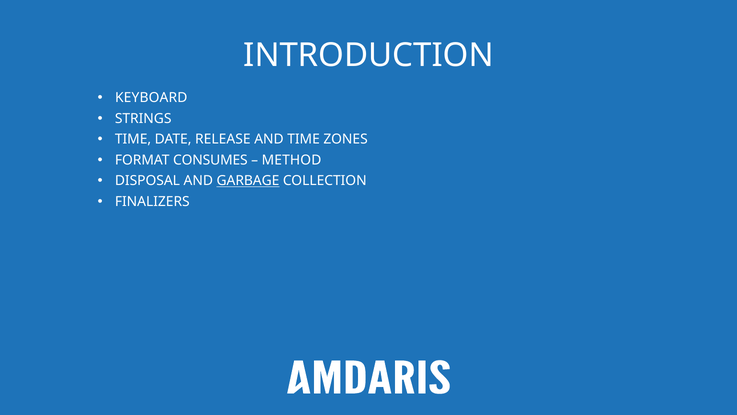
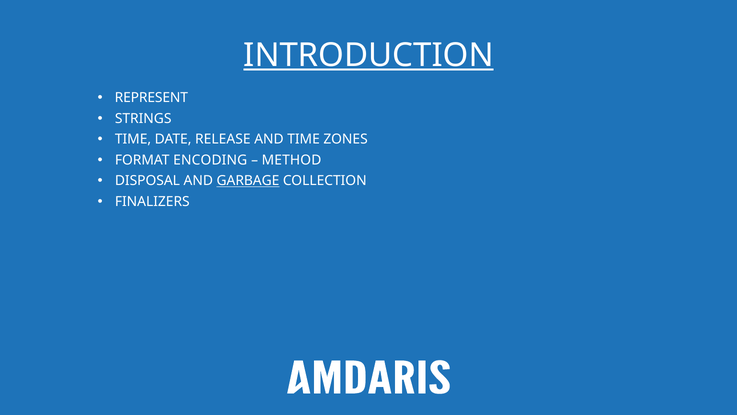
INTRODUCTION underline: none -> present (368, 55)
KEYBOARD: KEYBOARD -> REPRESENT (151, 98)
CONSUMES: CONSUMES -> ENCODING (210, 160)
